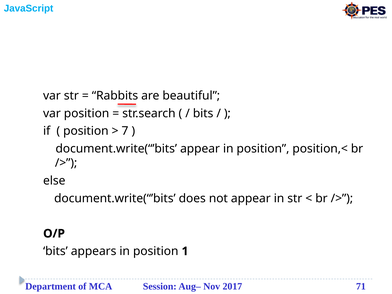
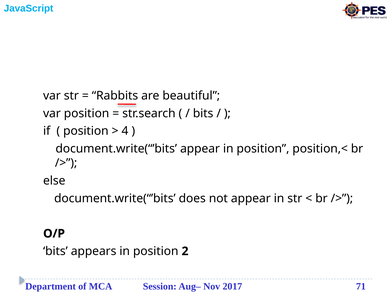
7: 7 -> 4 (125, 131)
1: 1 -> 2 (185, 251)
